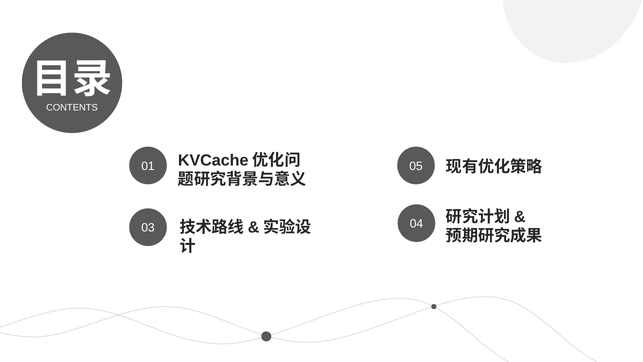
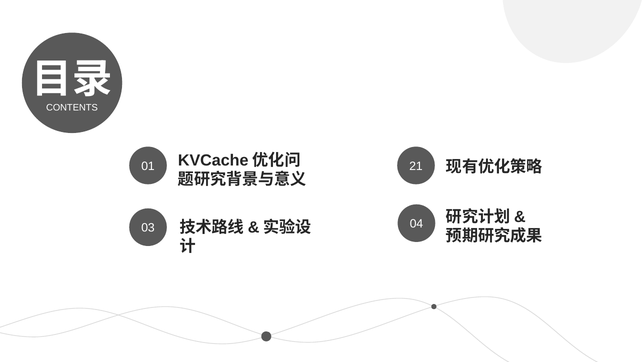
05: 05 -> 21 (416, 166)
